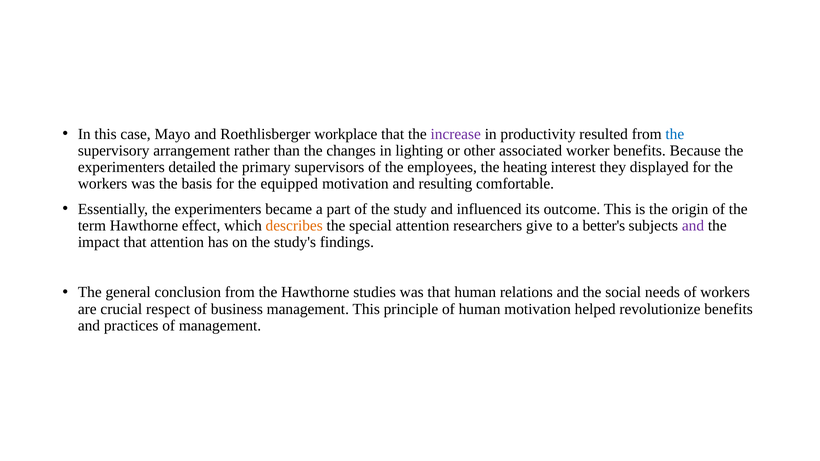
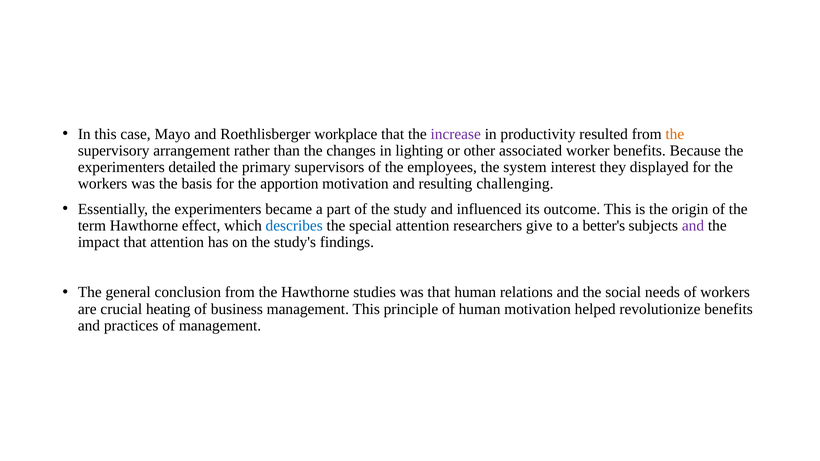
the colour: blue -> orange (675, 134)
heating: heating -> system (525, 167)
equipped: equipped -> apportion (289, 184)
comfortable: comfortable -> challenging (515, 184)
describes colour: orange -> blue (294, 226)
respect: respect -> heating (168, 309)
